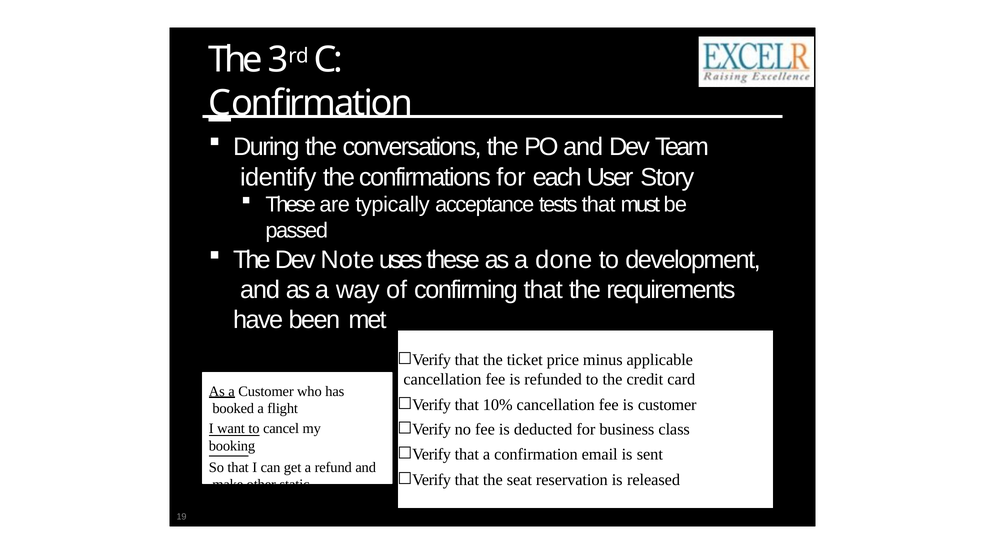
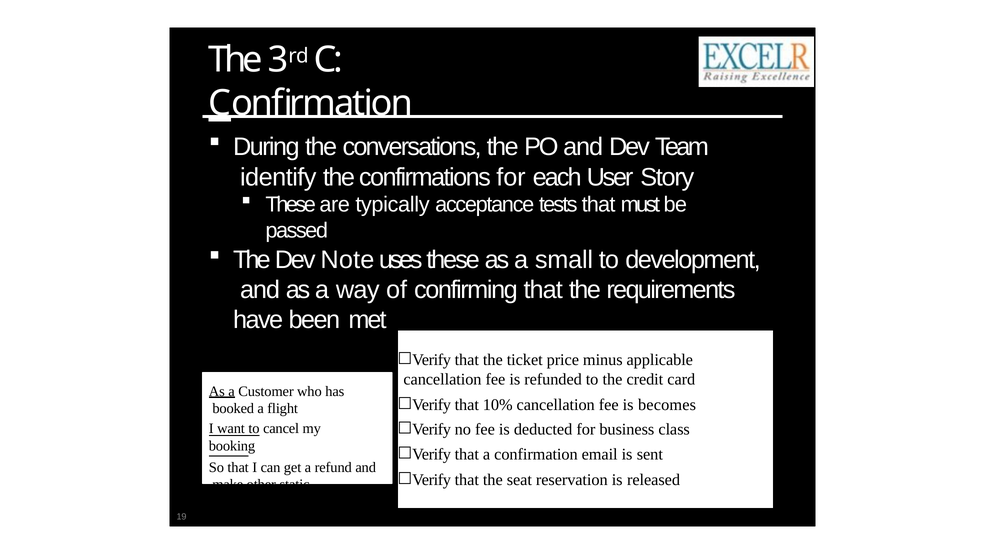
done: done -> small (564, 260)
is customer: customer -> becomes (667, 405)
